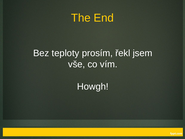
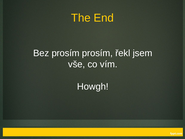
Bez teploty: teploty -> prosím (66, 53)
